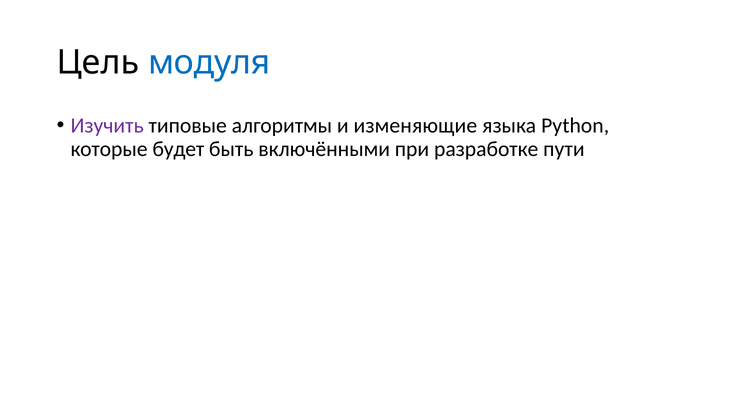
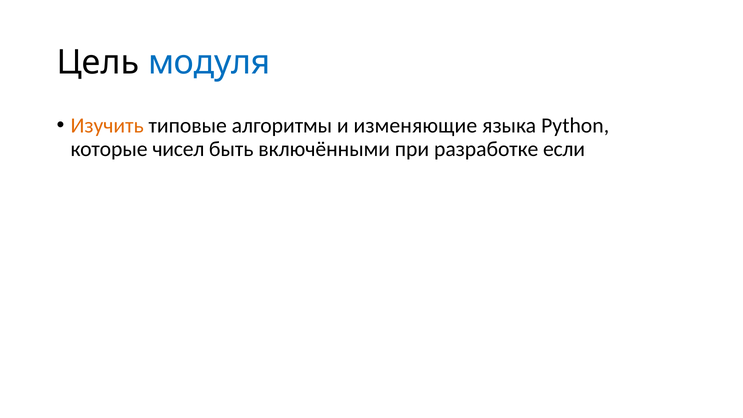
Изучить colour: purple -> orange (107, 126)
будет: будет -> чисел (178, 149)
пути: пути -> если (564, 149)
